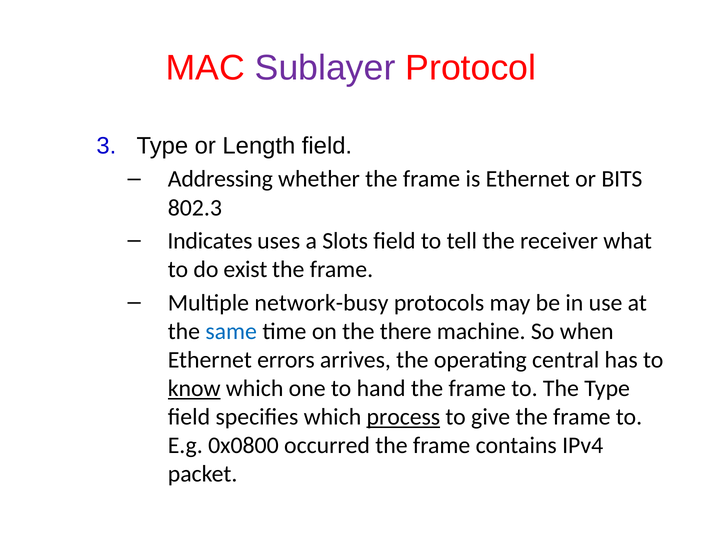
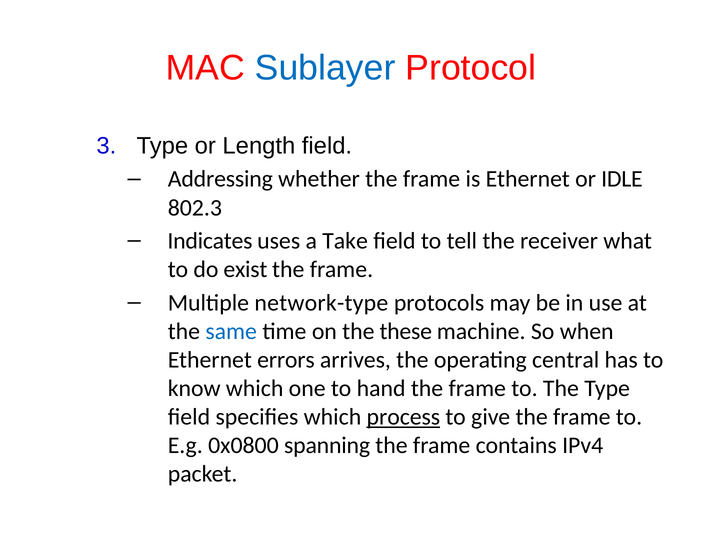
Sublayer colour: purple -> blue (325, 68)
BITS: BITS -> IDLE (622, 179)
Slots: Slots -> Take (345, 241)
network-busy: network-busy -> network-type (321, 303)
there: there -> these (406, 332)
know underline: present -> none (194, 389)
occurred: occurred -> spanning (327, 446)
